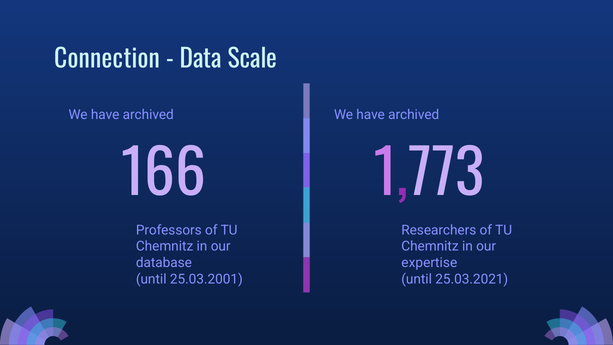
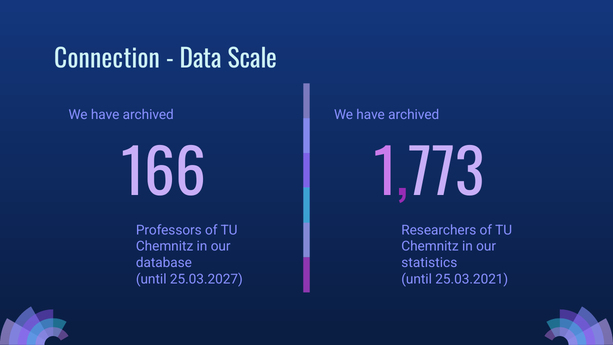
expertise: expertise -> statistics (429, 263)
25.03.2001: 25.03.2001 -> 25.03.2027 (206, 279)
